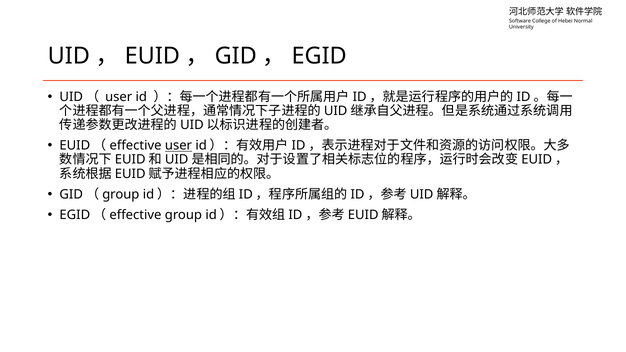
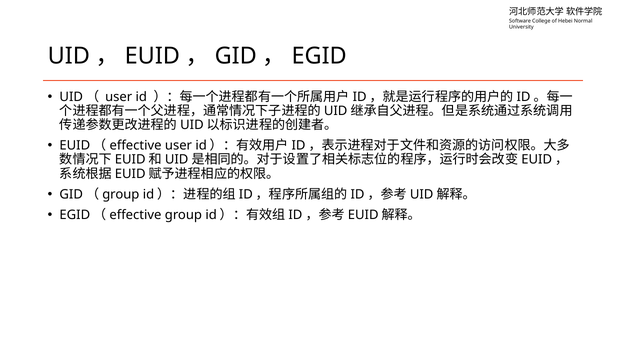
user underline: present -> none (178, 146)
